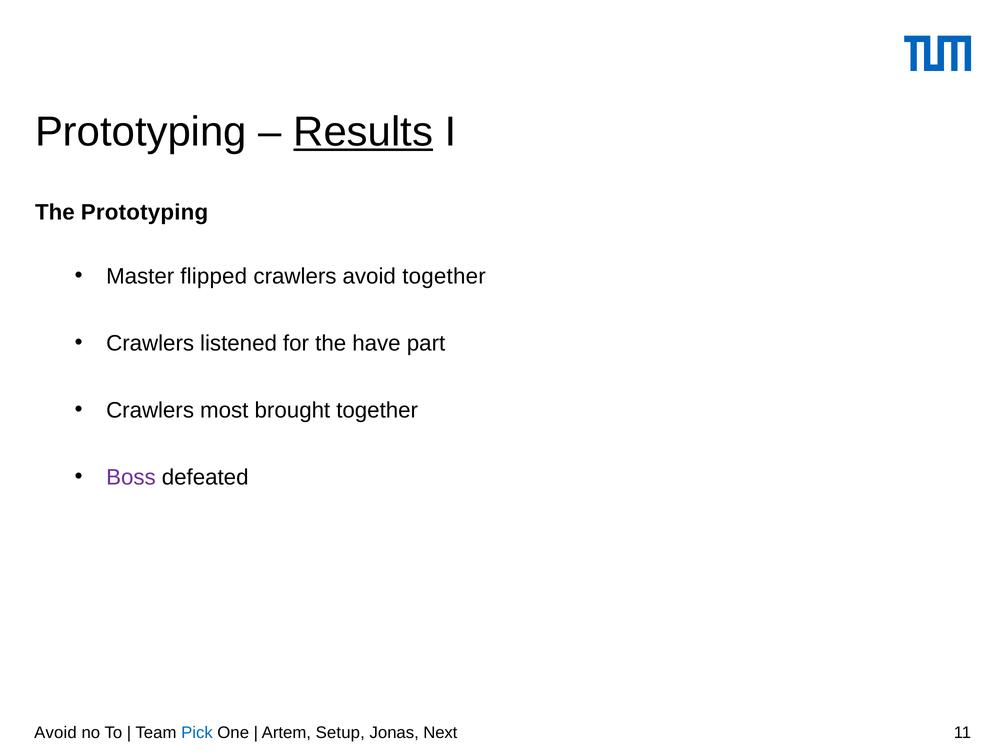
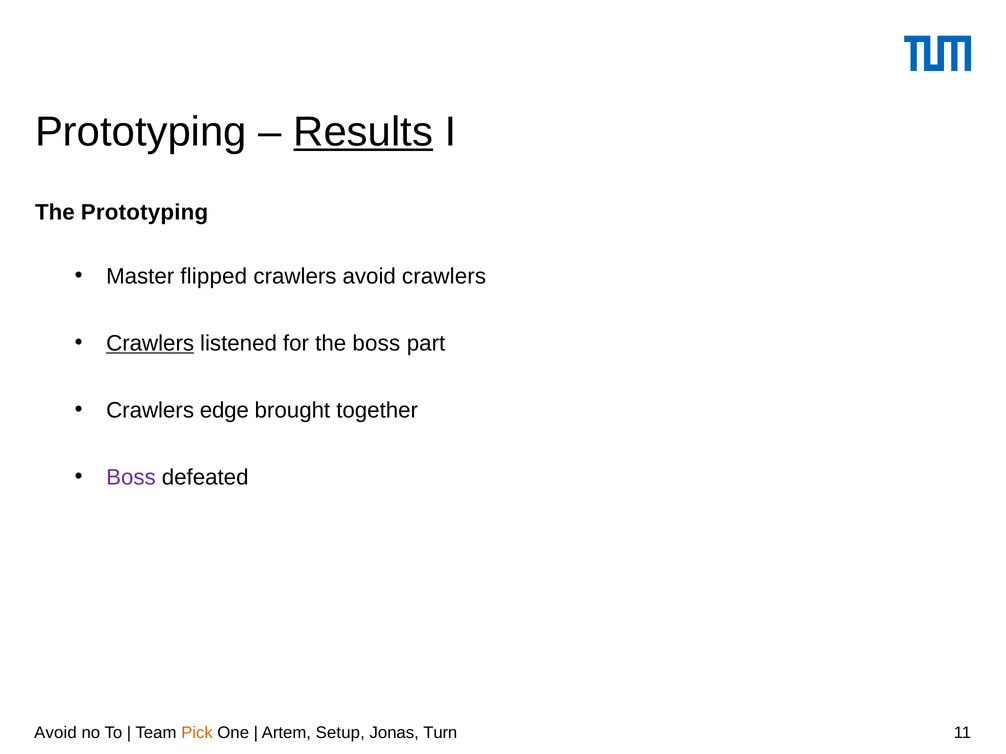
avoid together: together -> crawlers (444, 277)
Crawlers underline: none -> present (150, 344)
the have: have -> boss (376, 344)
most: most -> edge (224, 411)
Pick colour: blue -> orange (197, 733)
Next: Next -> Turn (440, 733)
